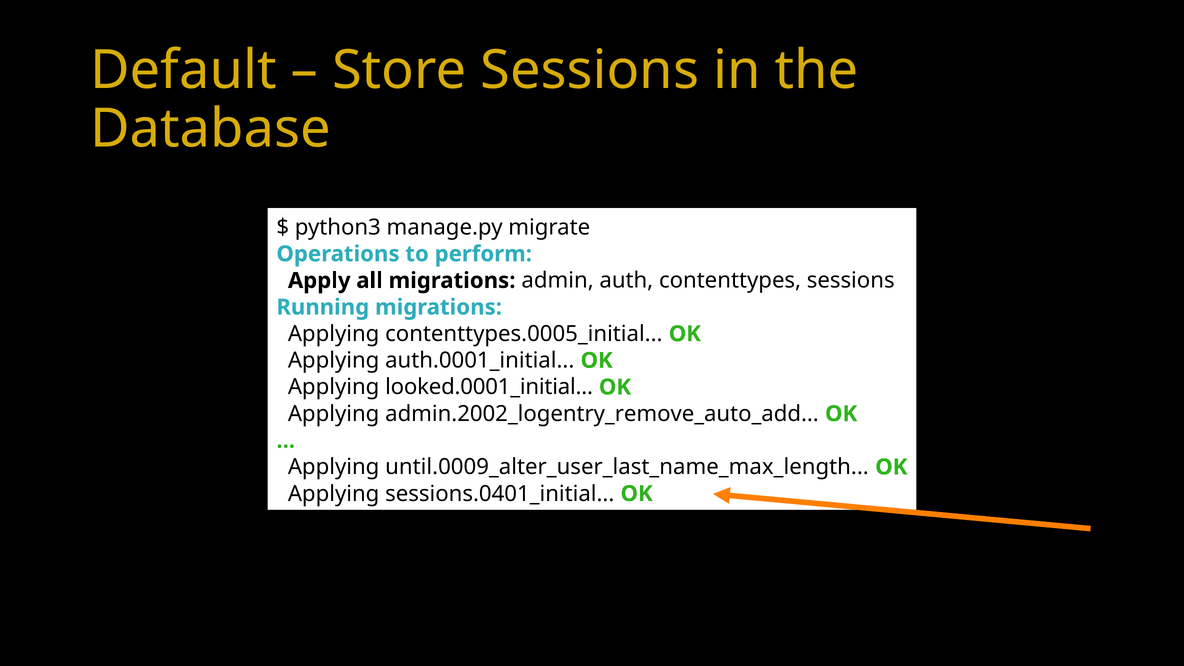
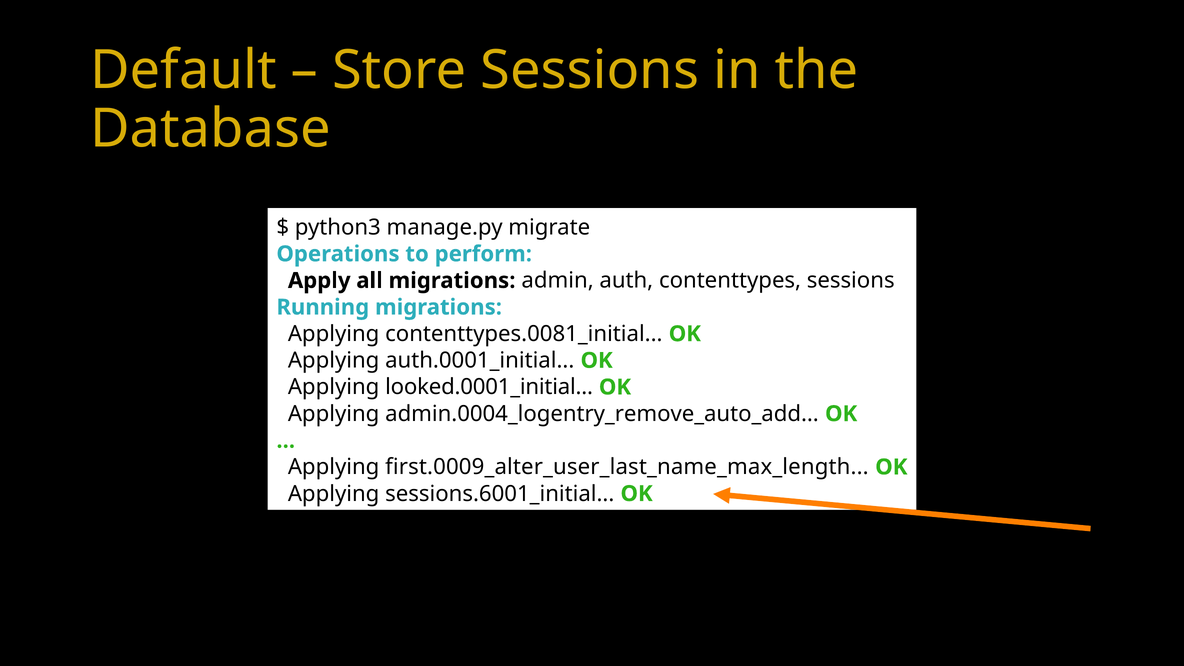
contenttypes.0005_initial: contenttypes.0005_initial -> contenttypes.0081_initial (524, 334)
admin.2002_logentry_remove_auto_add: admin.2002_logentry_remove_auto_add -> admin.0004_logentry_remove_auto_add (602, 414)
until.0009_alter_user_last_name_max_length: until.0009_alter_user_last_name_max_length -> first.0009_alter_user_last_name_max_length (627, 467)
sessions.0401_initial: sessions.0401_initial -> sessions.6001_initial (500, 494)
